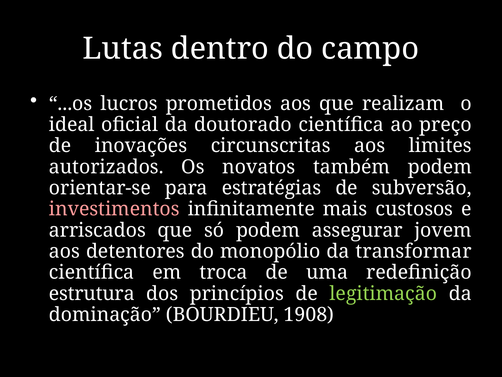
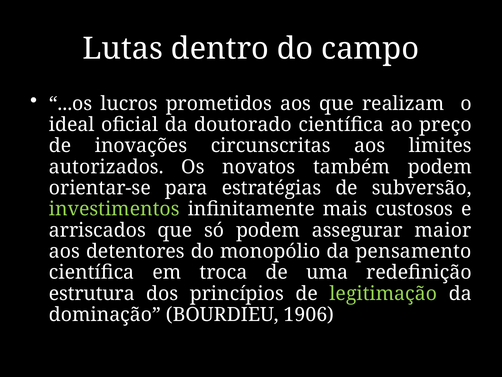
investimentos colour: pink -> light green (114, 209)
jovem: jovem -> maior (443, 230)
transformar: transformar -> pensamento (413, 251)
1908: 1908 -> 1906 (309, 314)
